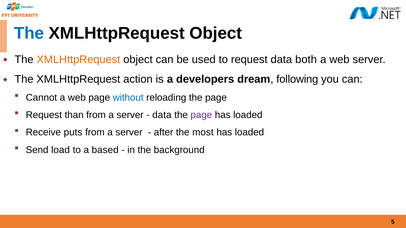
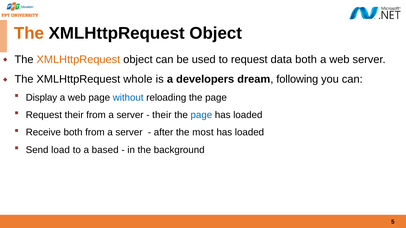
The colour: blue -> orange (29, 33)
action: action -> whole (138, 79)
Cannot: Cannot -> Display (41, 98)
Request than: than -> their (74, 115)
data: data -> their (162, 115)
page colour: purple -> blue (201, 115)
Receive puts: puts -> both (73, 133)
